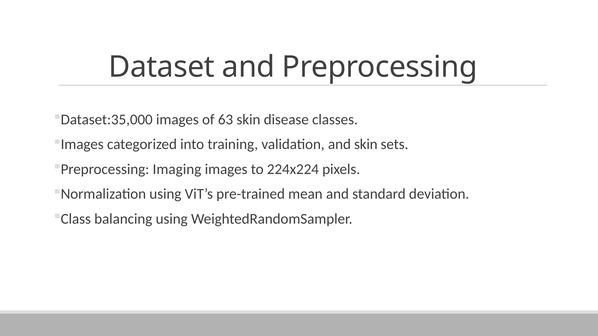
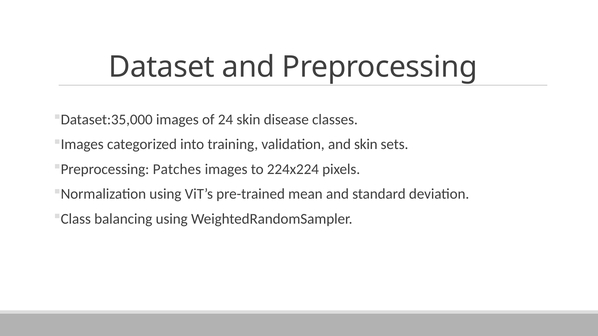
63: 63 -> 24 (226, 120)
Imaging: Imaging -> Patches (177, 169)
